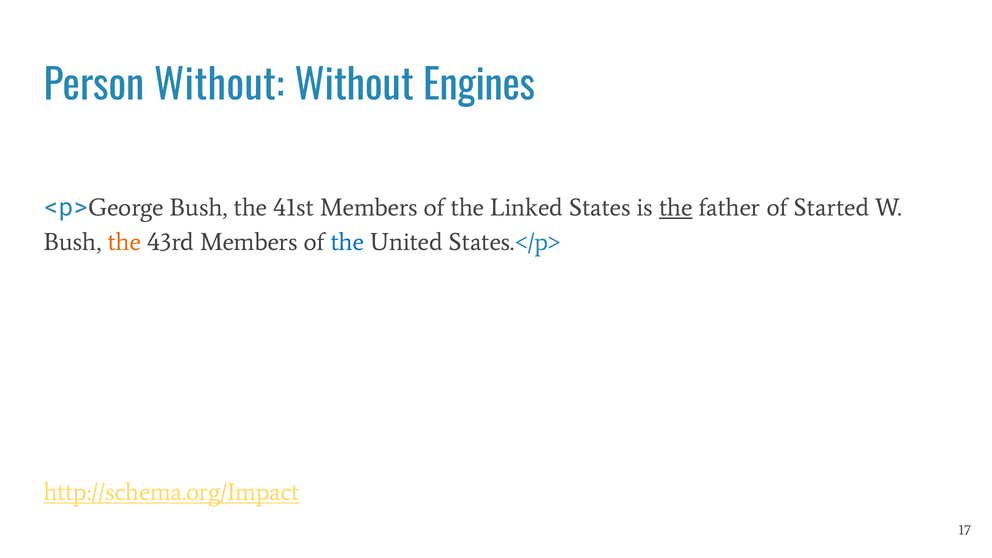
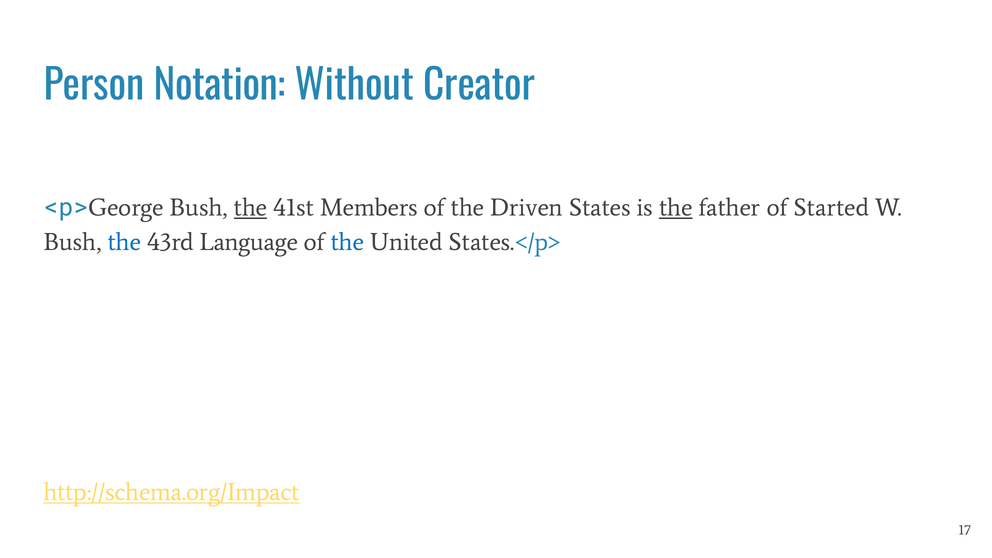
Person Without: Without -> Notation (220, 86)
Engines: Engines -> Creator (479, 86)
the underline: none -> present (251, 208)
Linked: Linked -> Driven (527, 208)
the colour: orange -> blue (124, 242)
43rd Members: Members -> Language (249, 242)
